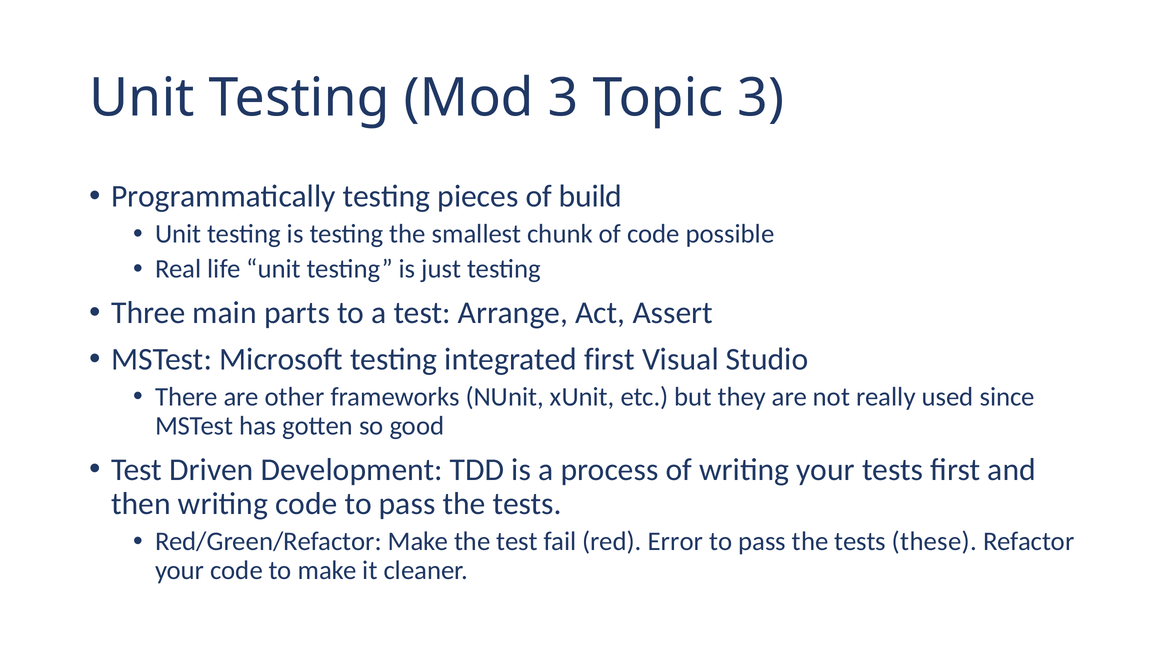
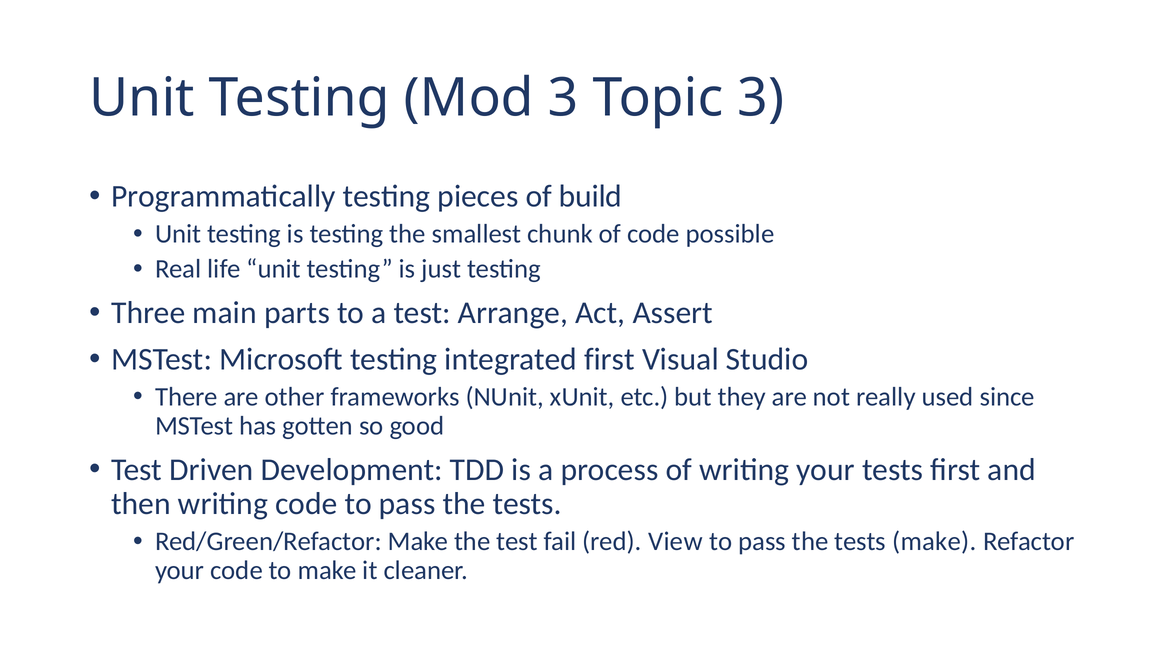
Error: Error -> View (675, 542)
tests these: these -> make (934, 542)
